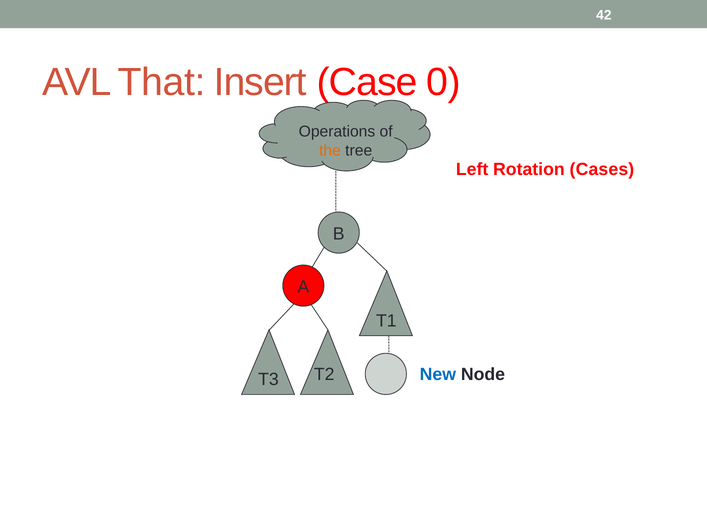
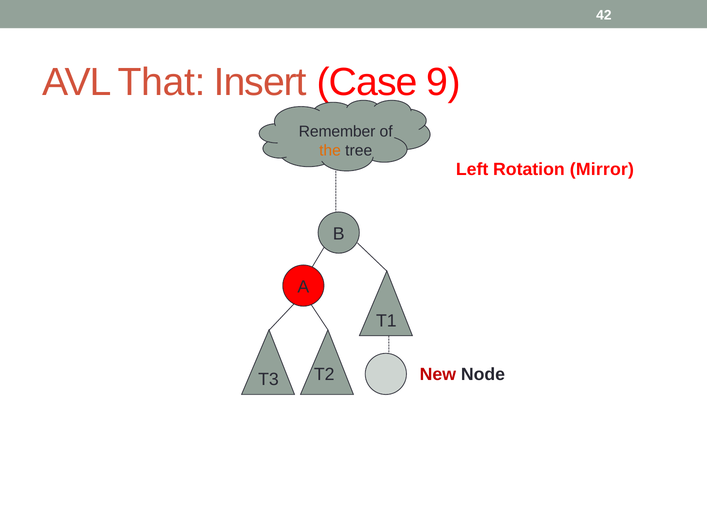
0: 0 -> 9 (444, 82)
Operations: Operations -> Remember (337, 132)
Cases: Cases -> Mirror (602, 169)
New colour: blue -> red (438, 375)
